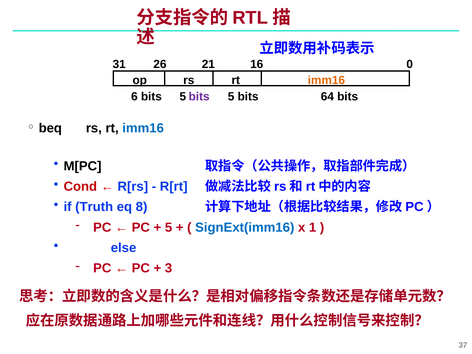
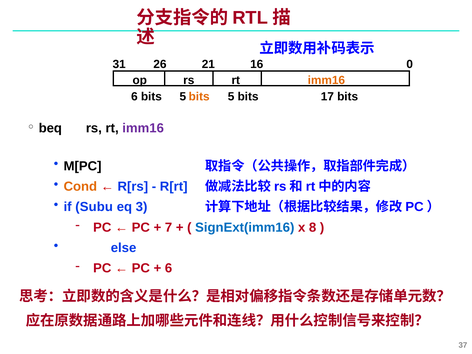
bits colour: purple -> orange (199, 97)
64: 64 -> 17 (327, 97)
imm16 colour: blue -> purple (143, 128)
Cond colour: red -> orange (80, 186)
Truth: Truth -> Subu (94, 207)
8: 8 -> 3 (142, 207)
5: 5 -> 7 (169, 227)
1: 1 -> 8 (313, 227)
3: 3 -> 6 (169, 268)
